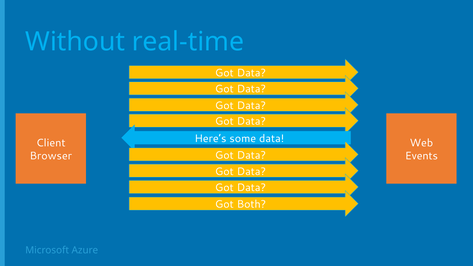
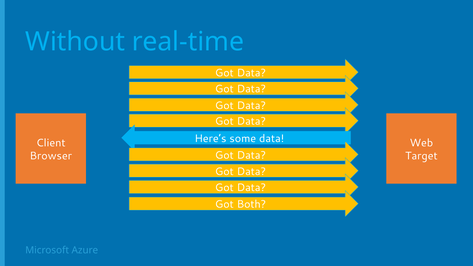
Events: Events -> Target (421, 156)
